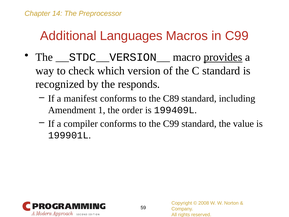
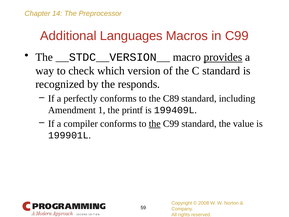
manifest: manifest -> perfectly (81, 98)
order: order -> printf (132, 110)
the underline: none -> present (155, 124)
